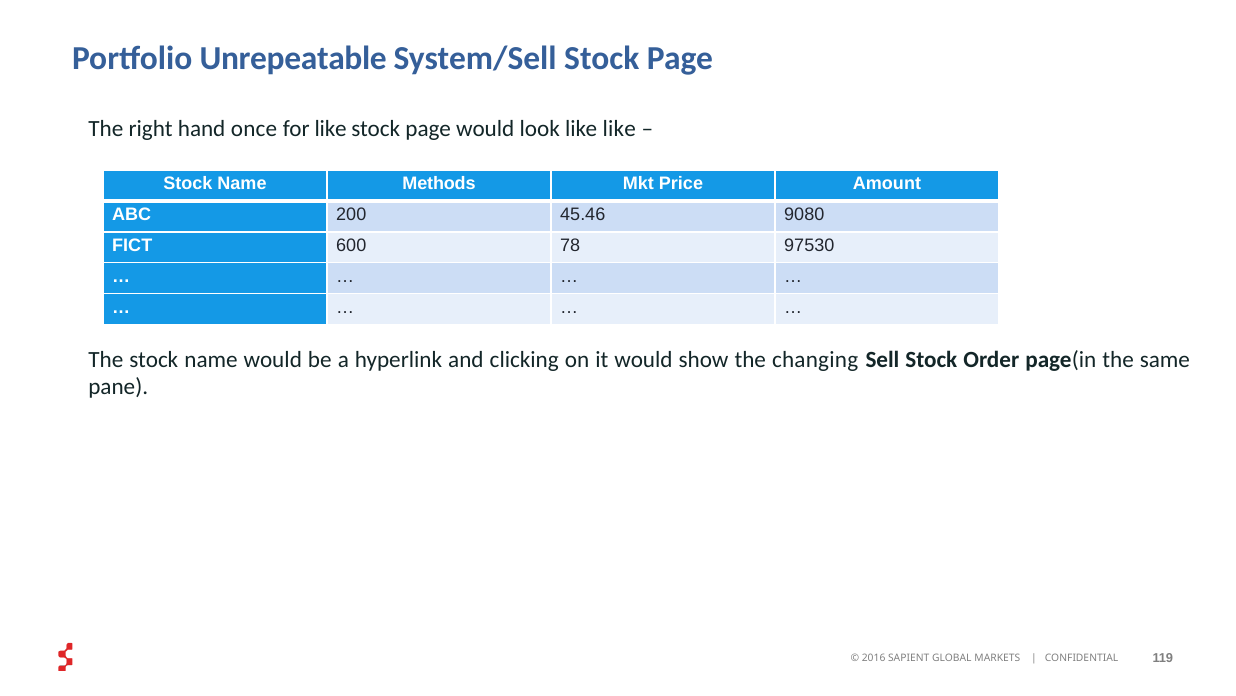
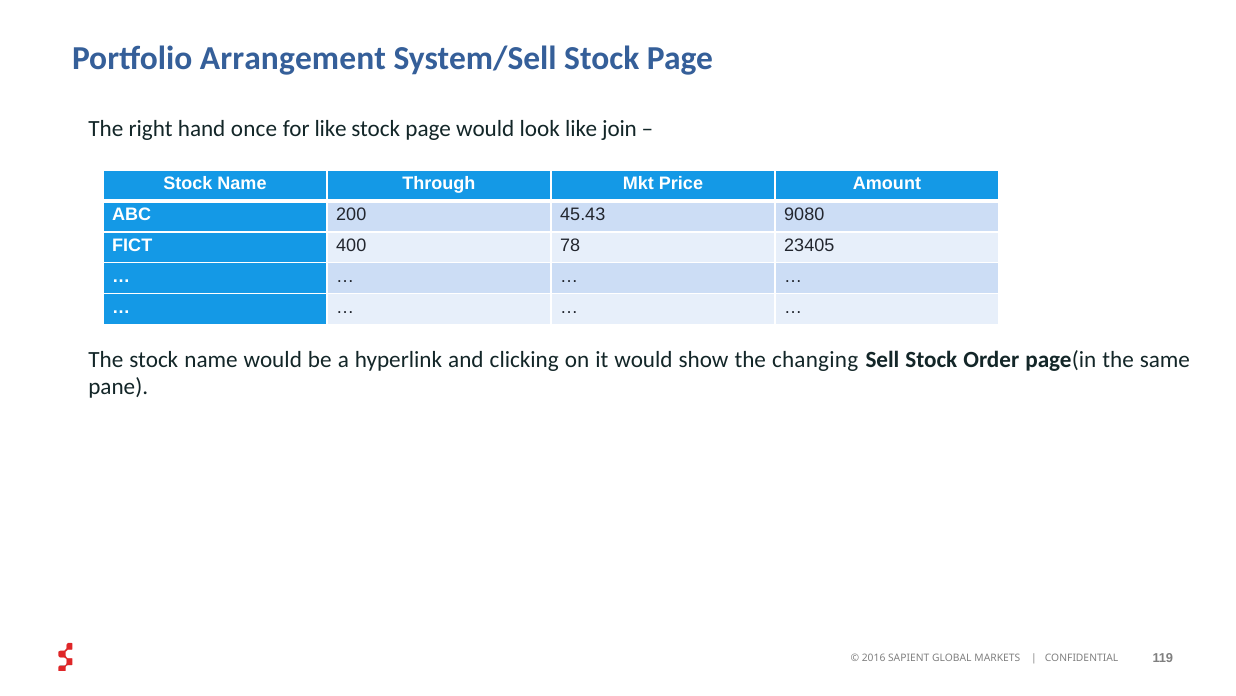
Unrepeatable: Unrepeatable -> Arrangement (293, 58)
like like: like -> join (620, 128)
Methods: Methods -> Through (439, 183)
45.46: 45.46 -> 45.43 (583, 214)
600: 600 -> 400 (351, 245)
97530: 97530 -> 23405 (809, 245)
